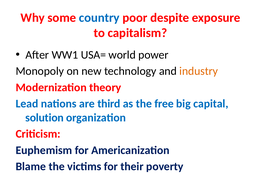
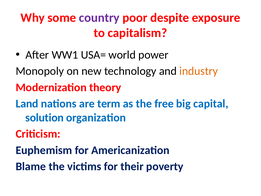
country colour: blue -> purple (99, 18)
Lead: Lead -> Land (27, 104)
third: third -> term (109, 104)
